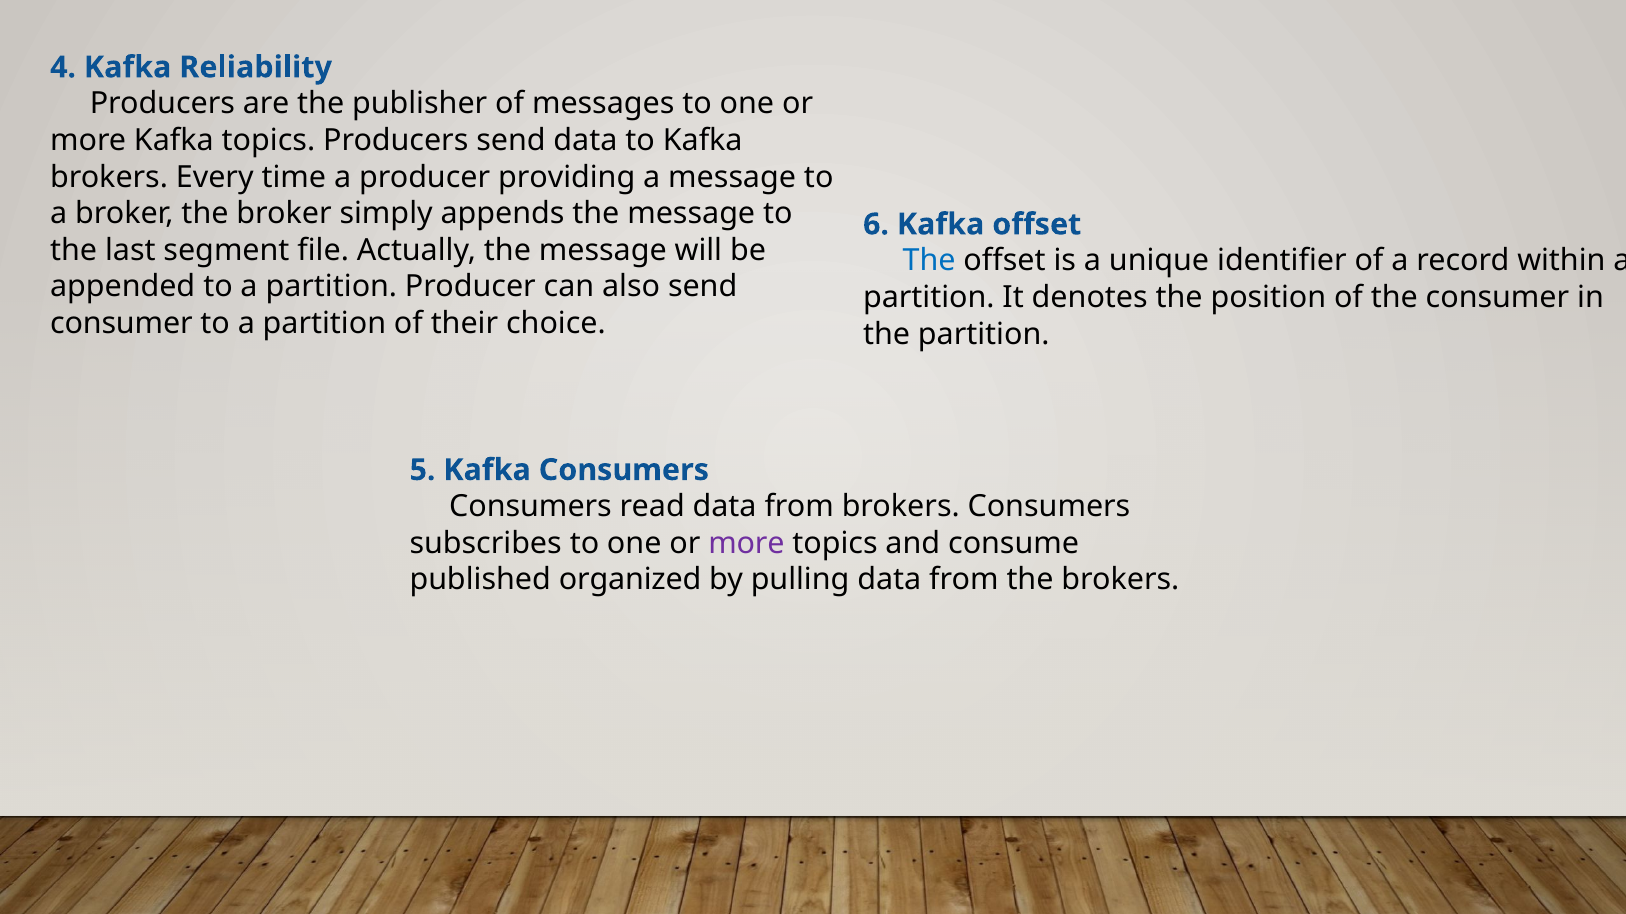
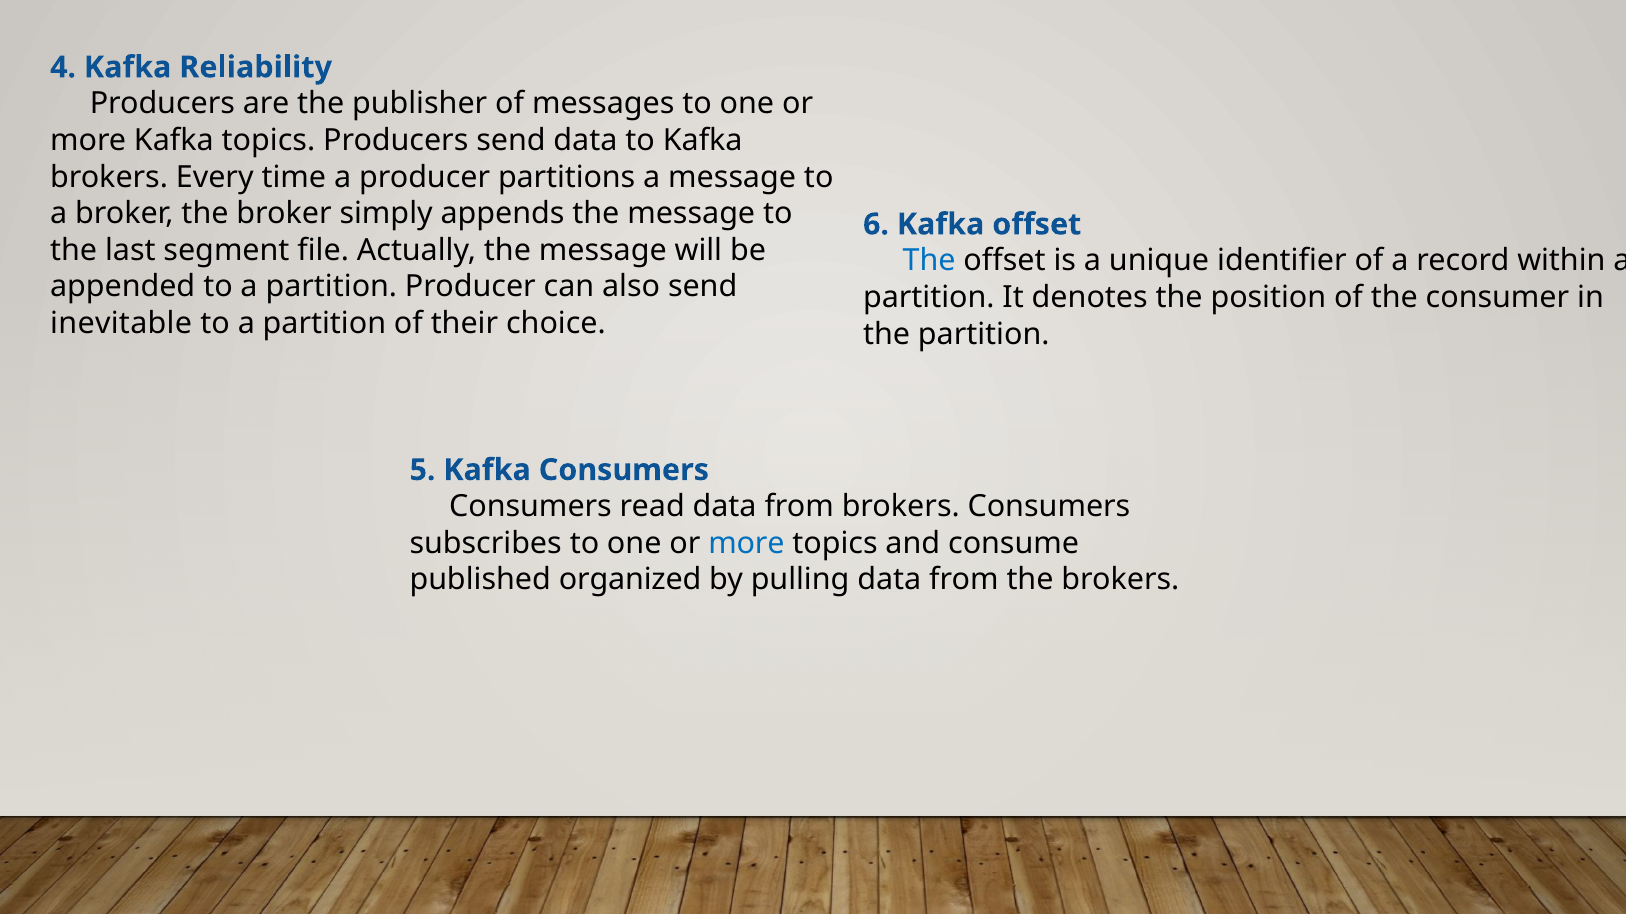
providing: providing -> partitions (567, 177)
consumer: consumer -> inevitable (121, 323)
more colour: purple -> blue (746, 543)
